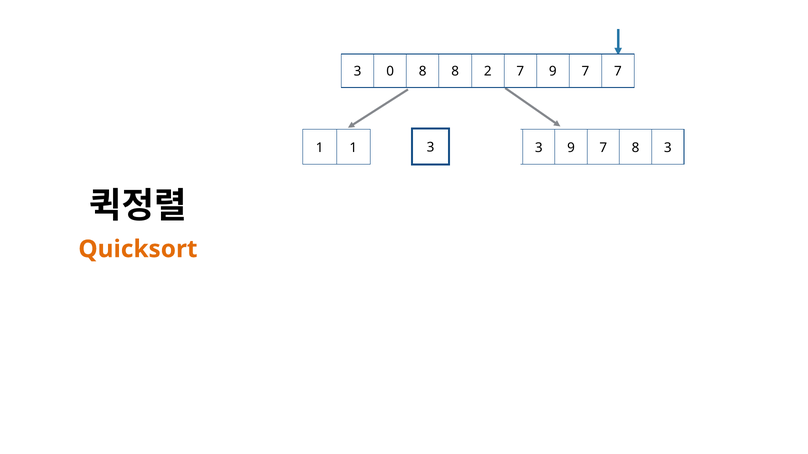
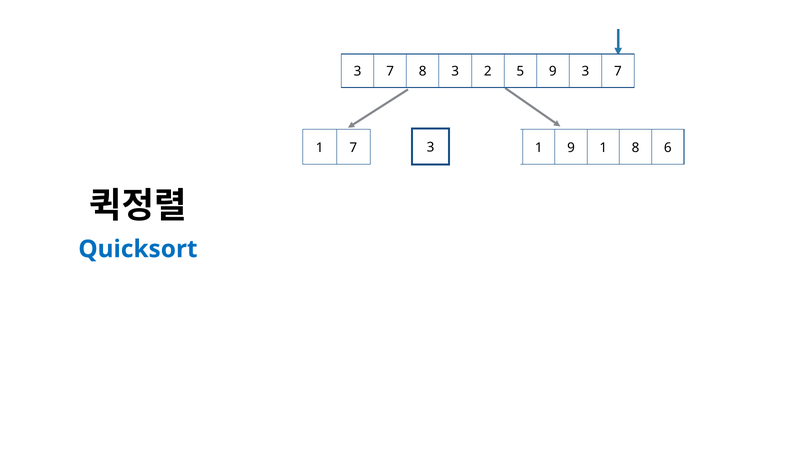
0: 0 -> 7 (390, 72)
8 8: 8 -> 3 (455, 72)
2 7: 7 -> 5 (520, 72)
7: 7 -> 3 (585, 72)
1 1: 1 -> 7 (353, 148)
3: 3 -> 1 (539, 148)
7: 7 -> 1 (603, 148)
8 3: 3 -> 6 (668, 148)
Quicksort colour: orange -> blue (138, 249)
